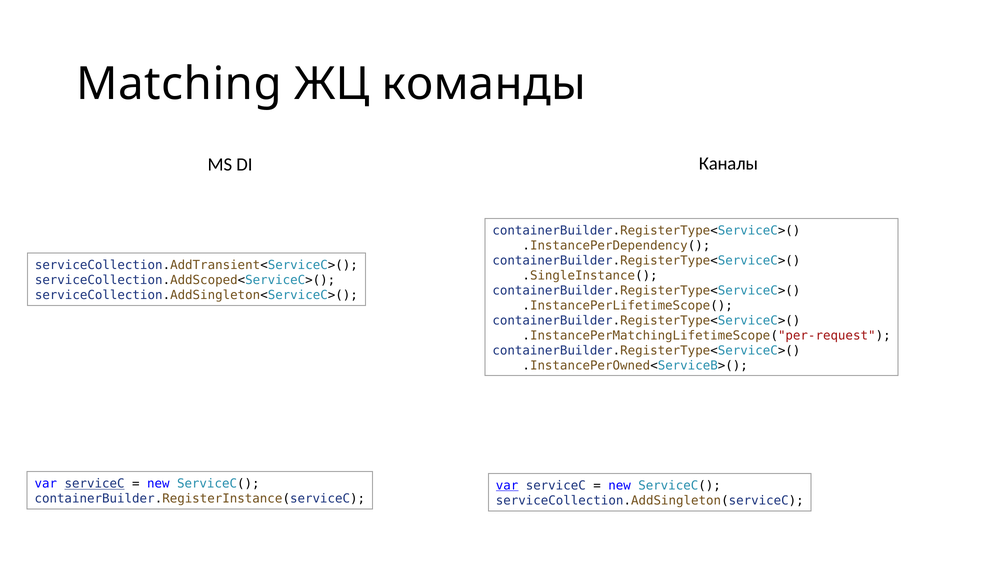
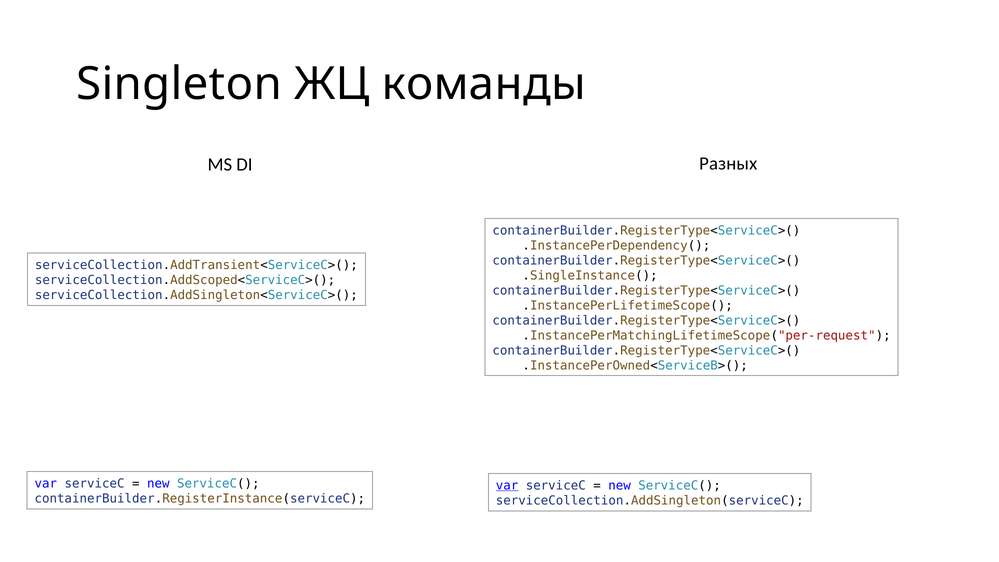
Matching: Matching -> Singleton (179, 84)
Каналы: Каналы -> Разных (728, 164)
serviceC underline: present -> none (95, 484)
